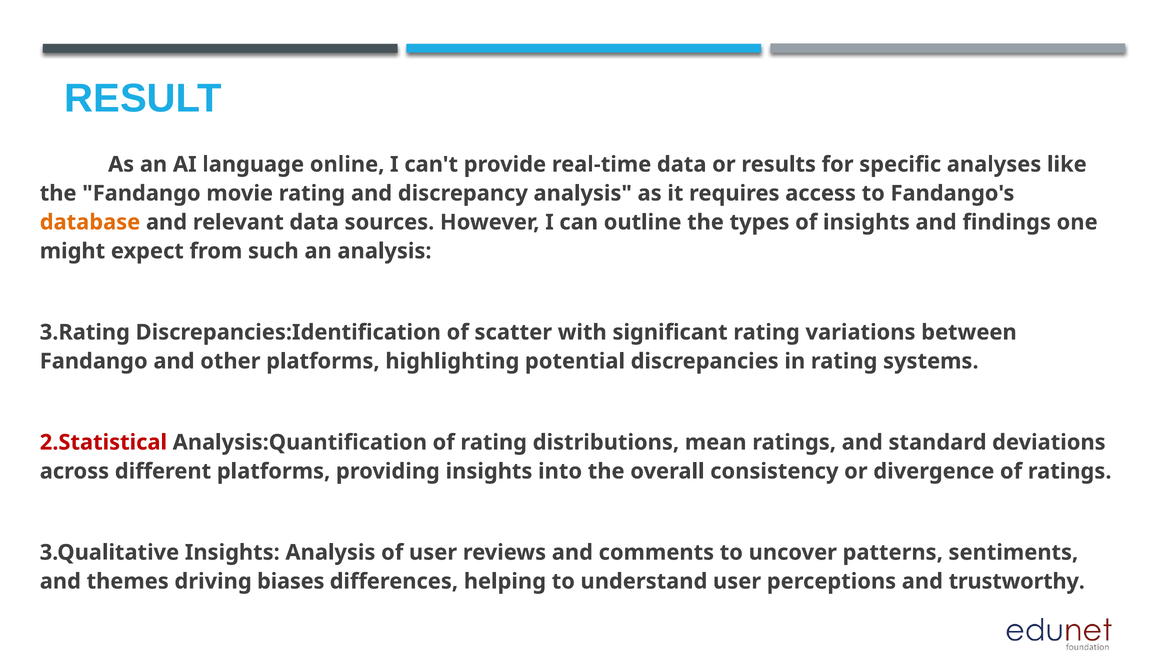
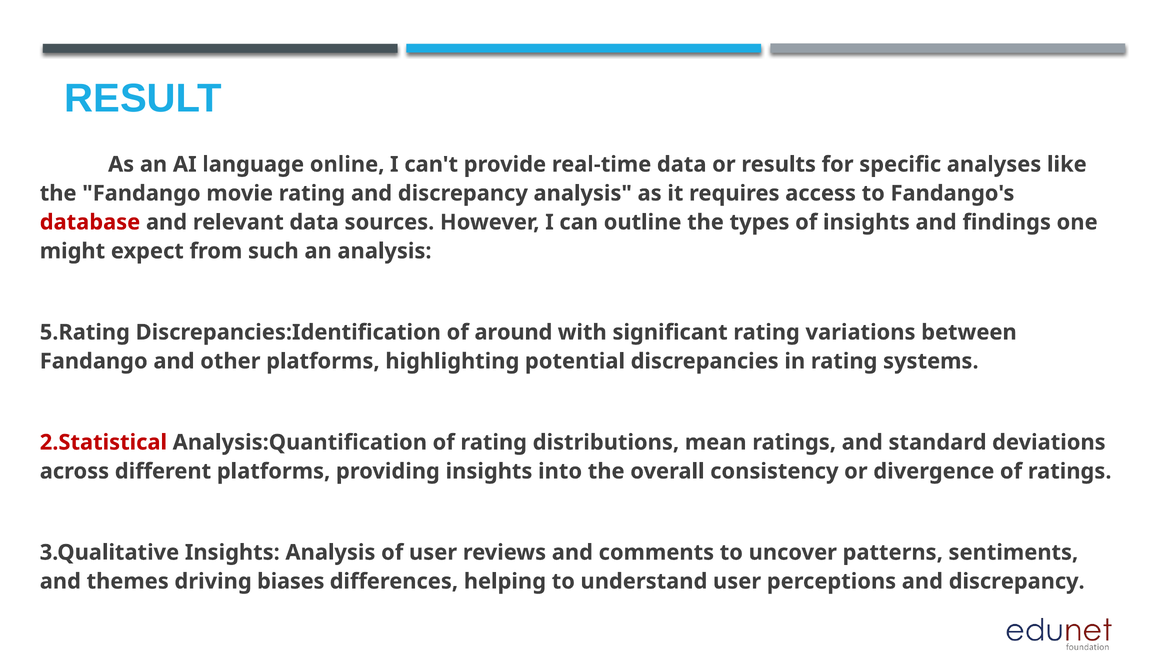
database colour: orange -> red (90, 222)
3.Rating: 3.Rating -> 5.Rating (85, 332)
scatter: scatter -> around (513, 332)
perceptions and trustworthy: trustworthy -> discrepancy (1017, 581)
